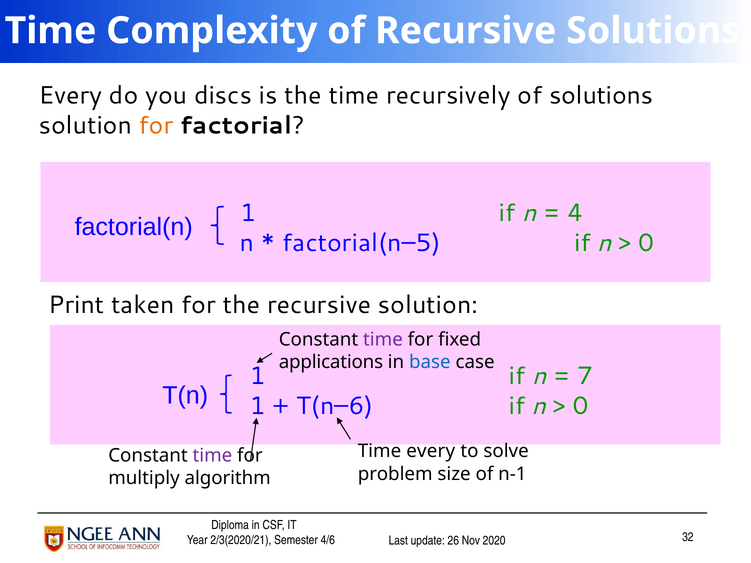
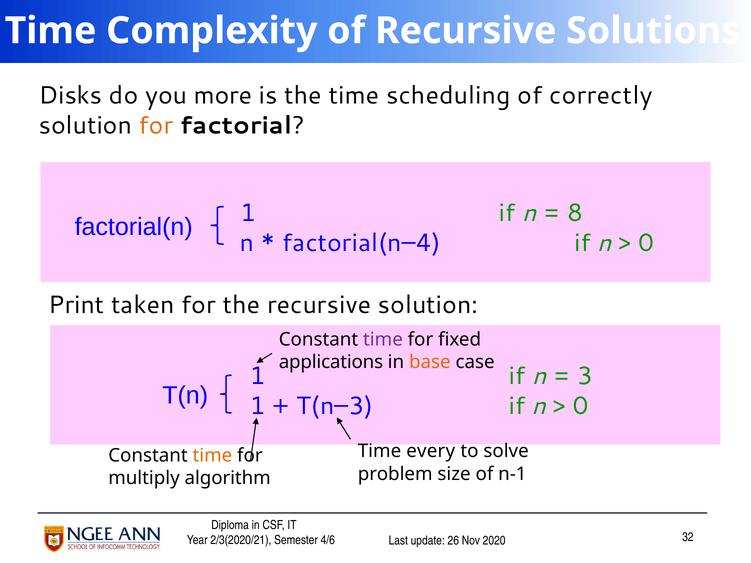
Every: Every -> Disks (70, 96)
discs: discs -> more (223, 96)
recursively: recursively -> scheduling (448, 96)
of solutions: solutions -> correctly (601, 96)
4: 4 -> 8 (575, 213)
factorial(n–5: factorial(n–5 -> factorial(n–4 (362, 243)
base colour: blue -> orange (430, 362)
7: 7 -> 3 (585, 376)
T(n–6: T(n–6 -> T(n–3 (335, 406)
time colour: purple -> orange (212, 456)
